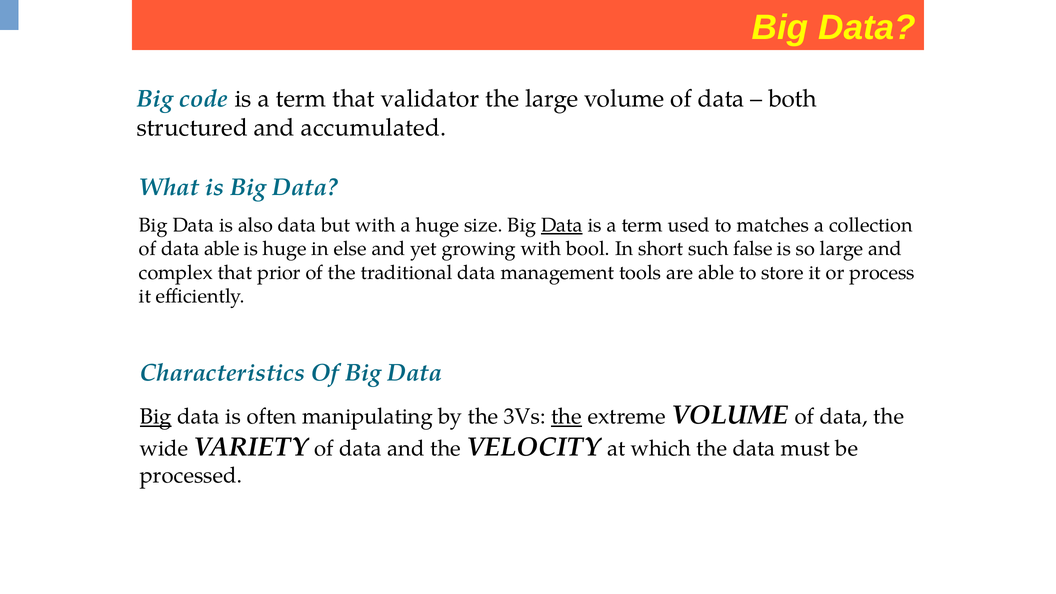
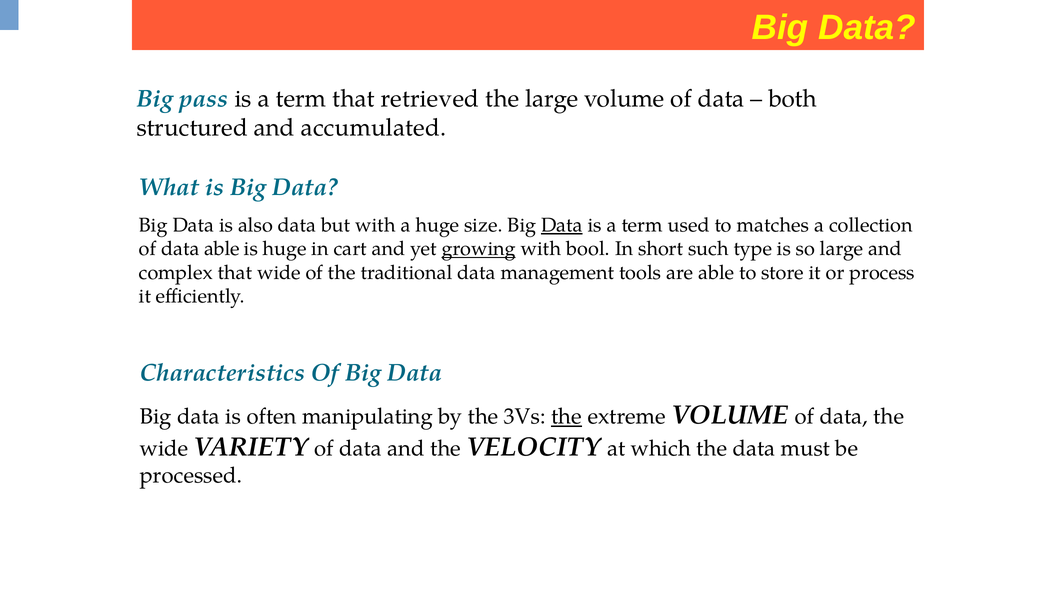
code: code -> pass (204, 99)
validator: validator -> retrieved (430, 99)
else: else -> cart (350, 249)
growing underline: none -> present (479, 249)
false: false -> type (753, 249)
that prior: prior -> wide (279, 273)
Big underline: present -> none (156, 417)
